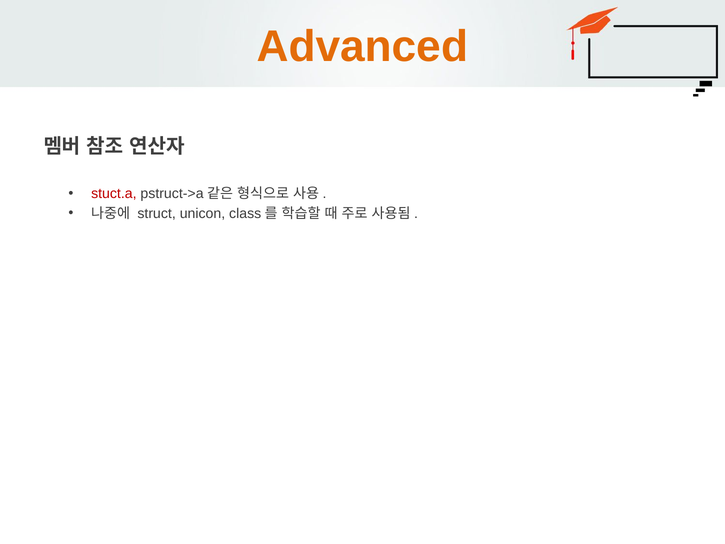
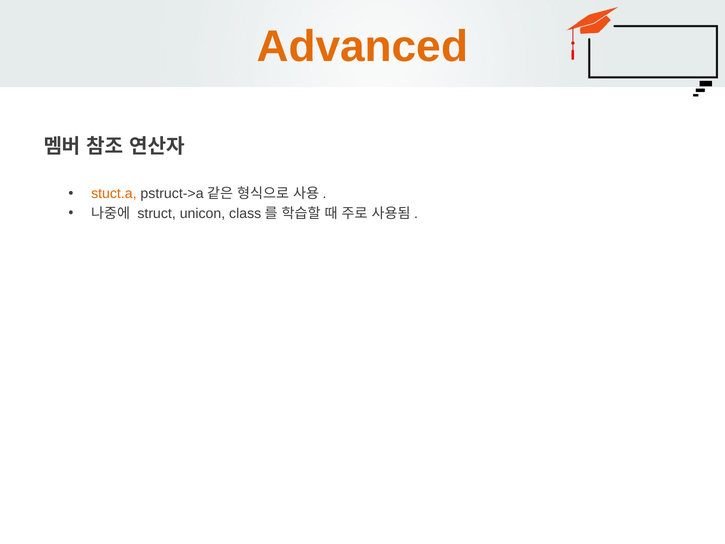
stuct.a colour: red -> orange (114, 194)
